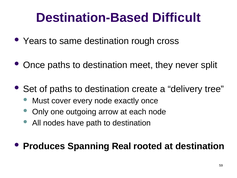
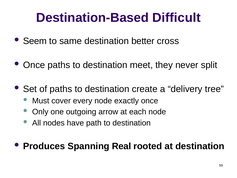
Years: Years -> Seem (35, 41)
rough: rough -> better (143, 41)
